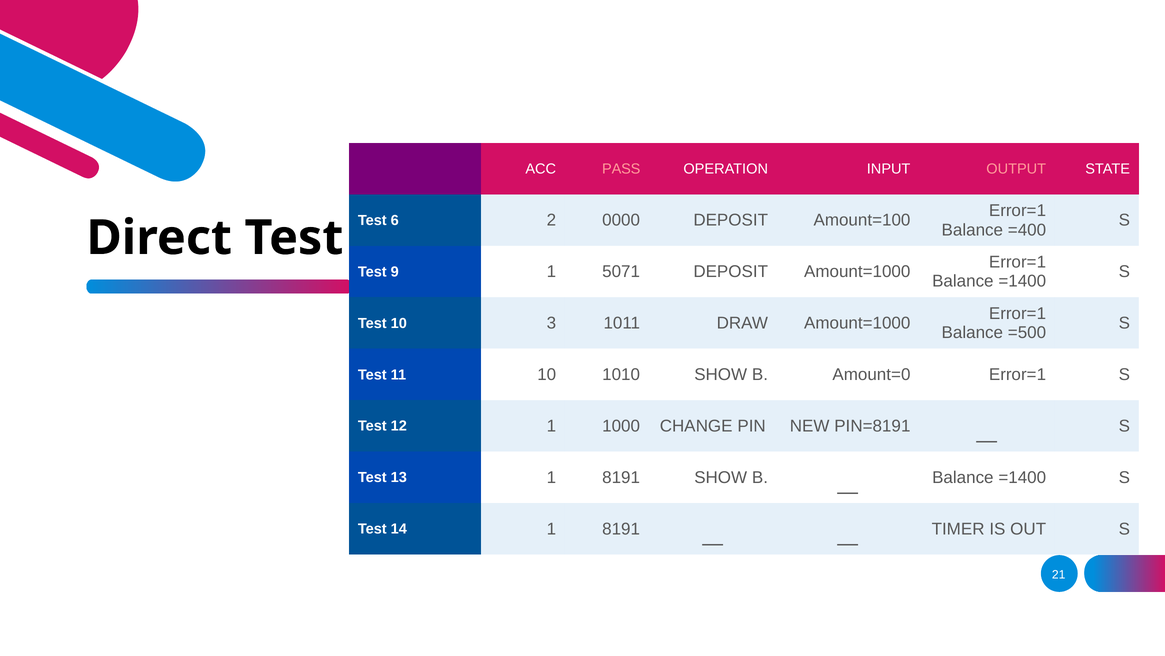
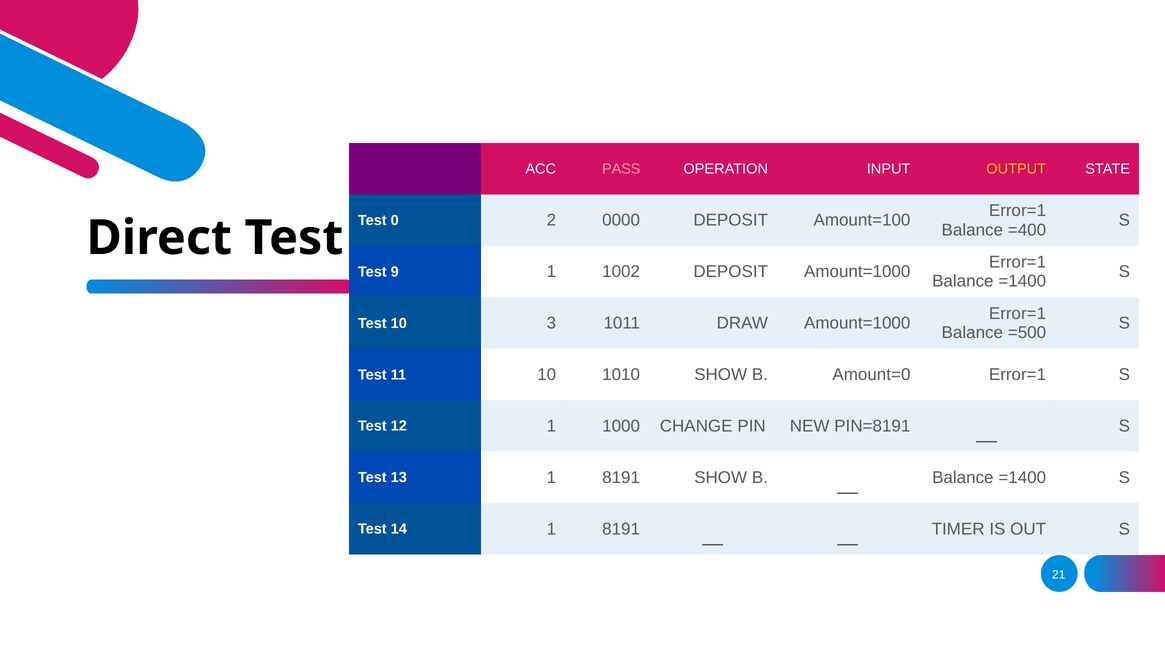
OUTPUT colour: pink -> yellow (1016, 169)
6: 6 -> 0 (395, 220)
5071: 5071 -> 1002 (621, 272)
